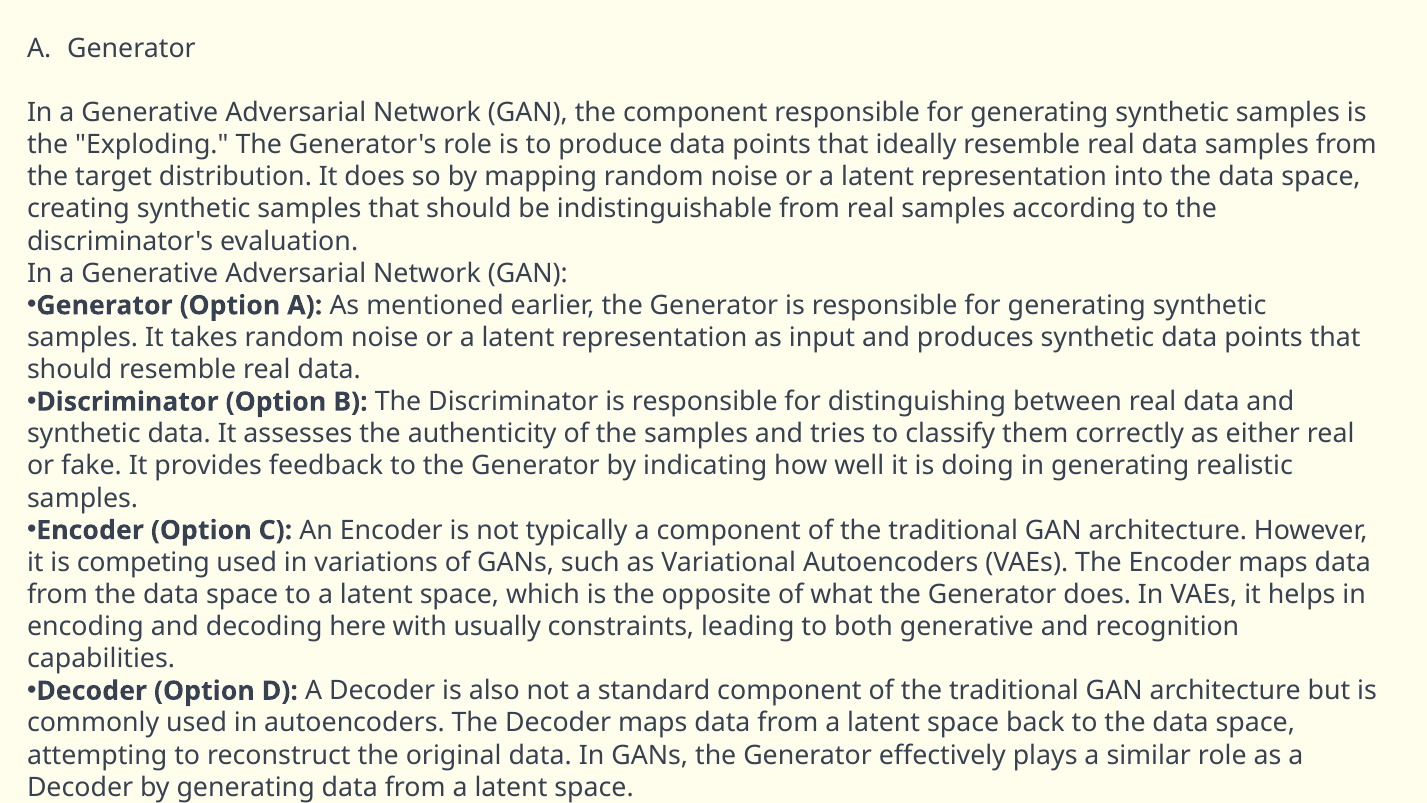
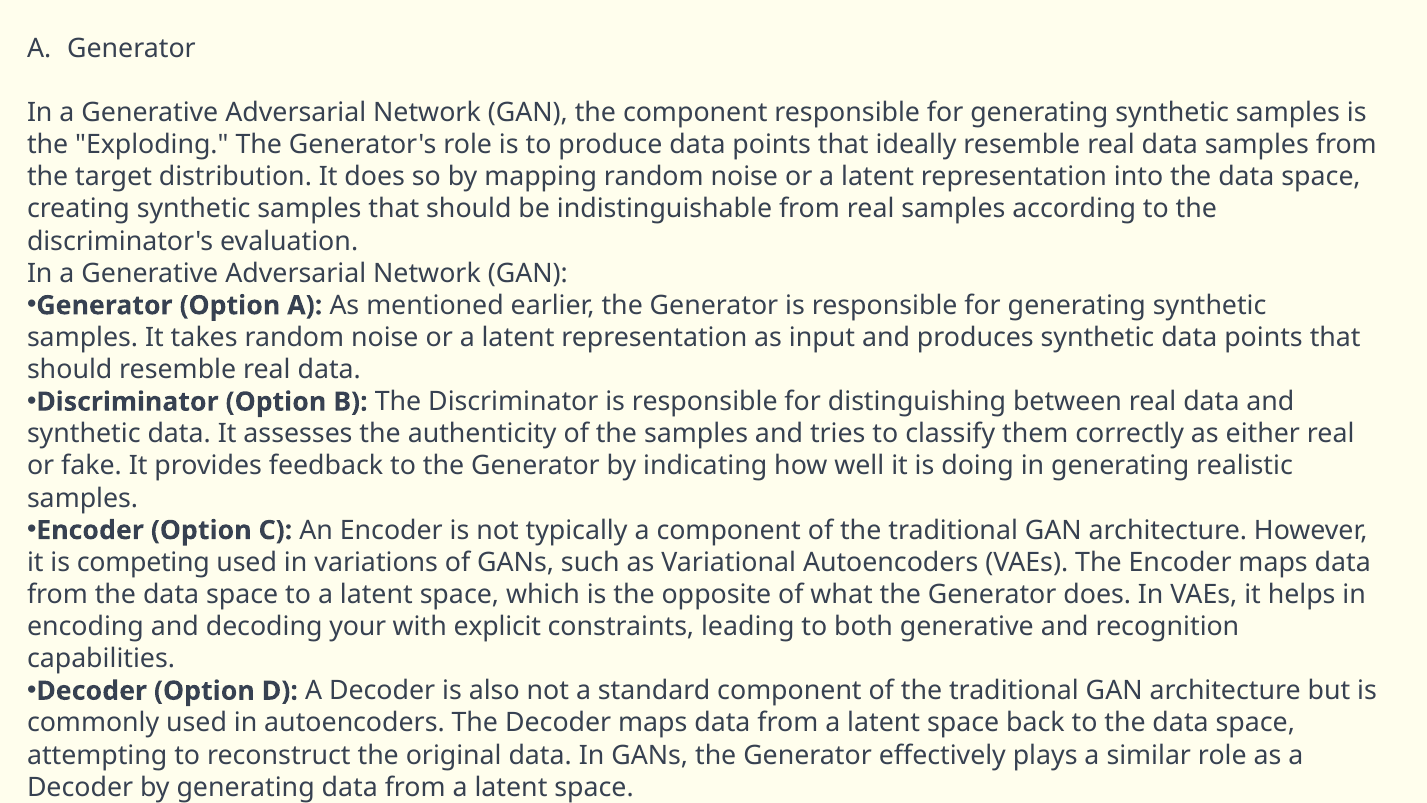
here: here -> your (358, 626)
usually: usually -> explicit (497, 626)
